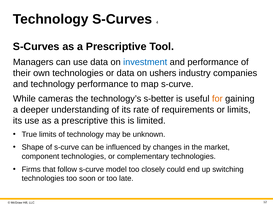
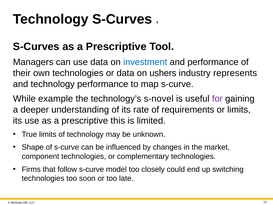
companies: companies -> represents (235, 73)
cameras: cameras -> example (56, 99)
s-better: s-better -> s-novel (159, 99)
for colour: orange -> purple (217, 99)
